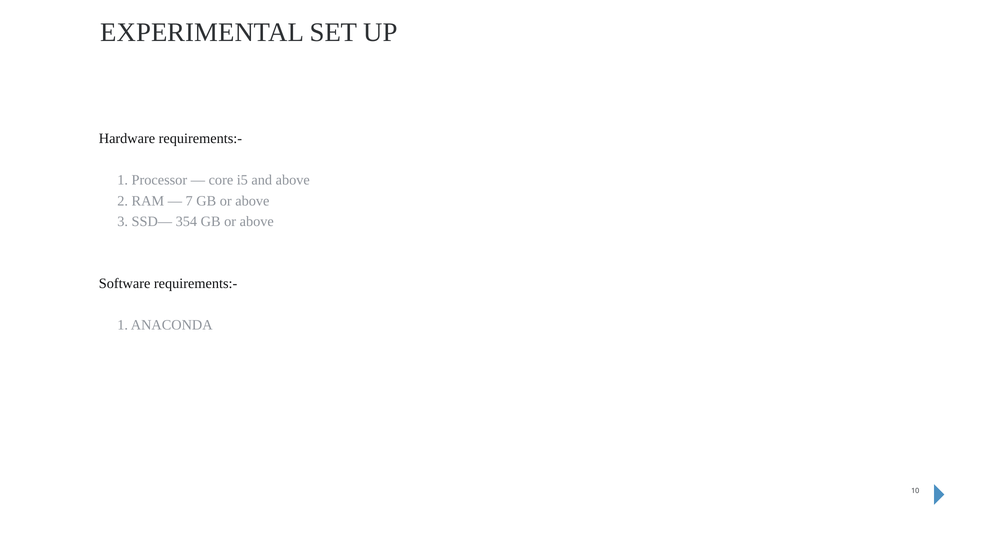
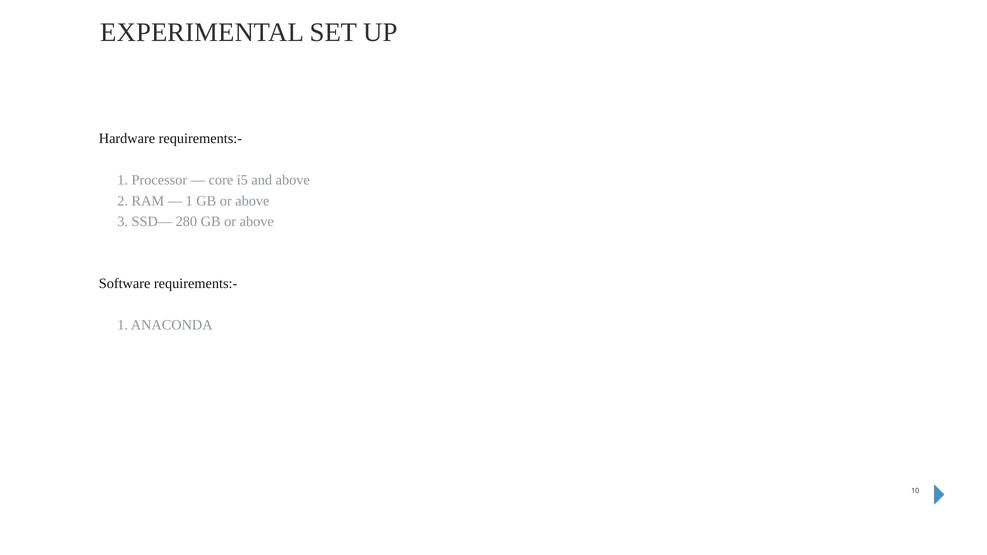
7: 7 -> 1 (189, 201)
354: 354 -> 280 (186, 222)
